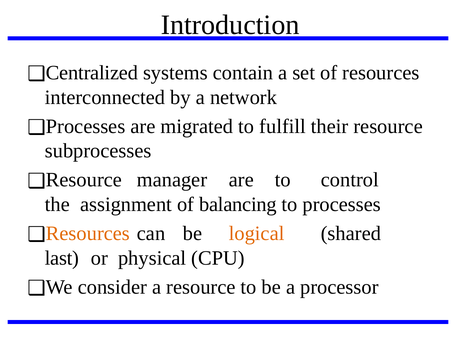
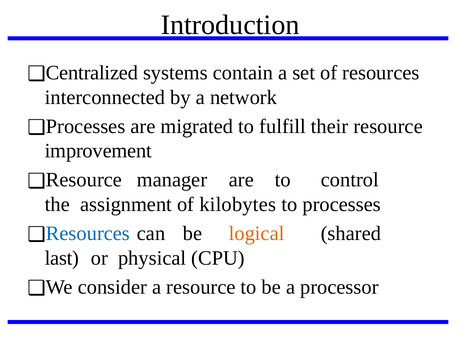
subprocesses: subprocesses -> improvement (98, 151)
balancing: balancing -> kilobytes (238, 204)
Resources colour: orange -> blue (88, 233)
